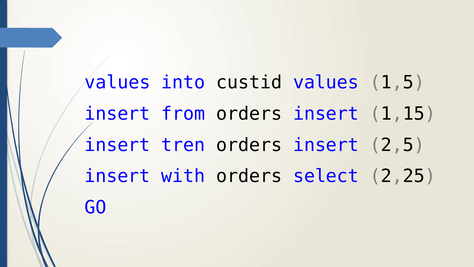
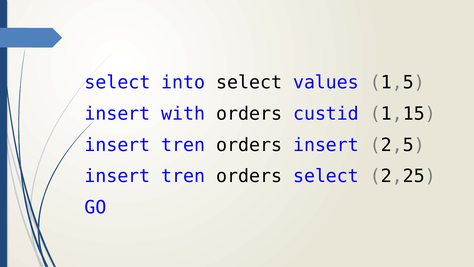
values: values -> select (117, 82)
into custid: custid -> select (249, 82)
from: from -> with (183, 114)
insert: insert -> custid (326, 114)
with: with -> tren (183, 176)
